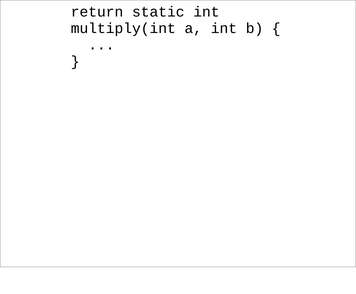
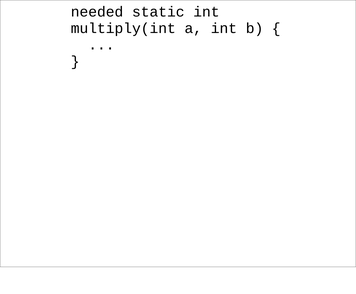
return: return -> needed (97, 12)
